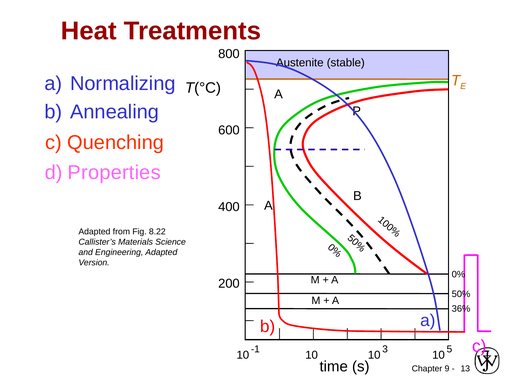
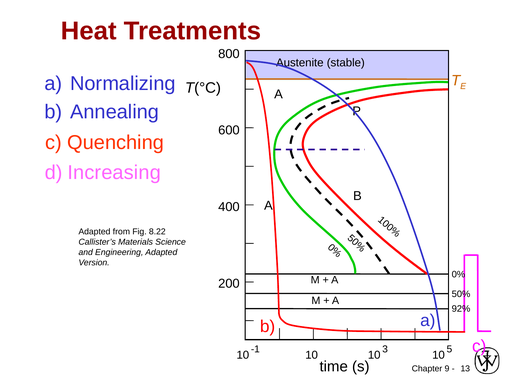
Properties: Properties -> Increasing (114, 173)
36%: 36% -> 92% (461, 309)
